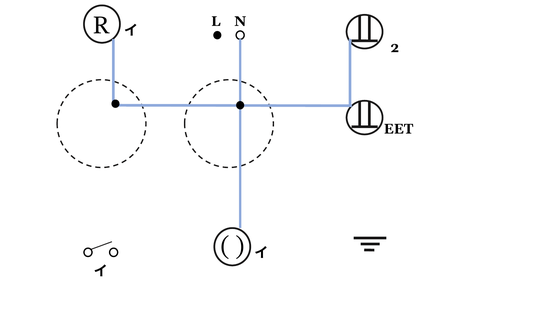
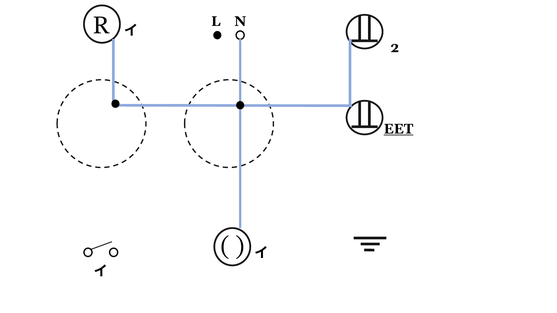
EET underline: none -> present (399, 129)
